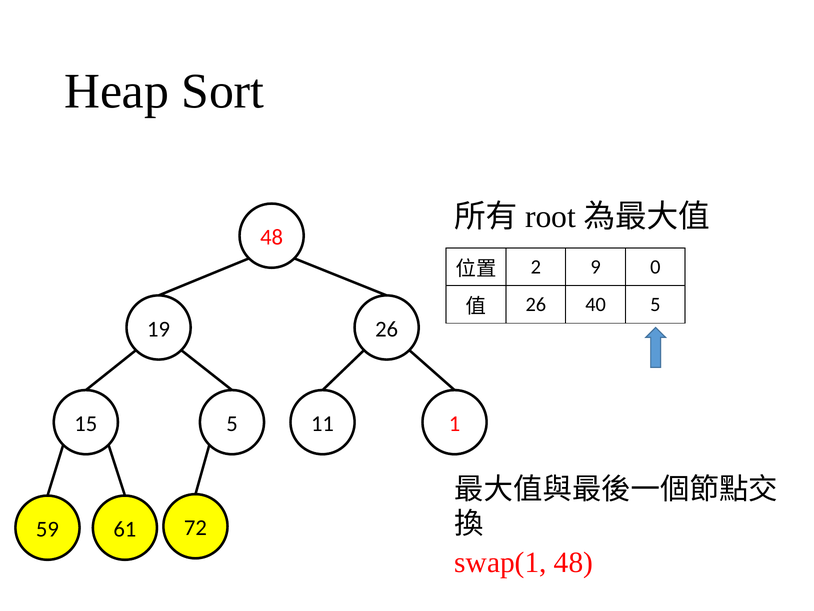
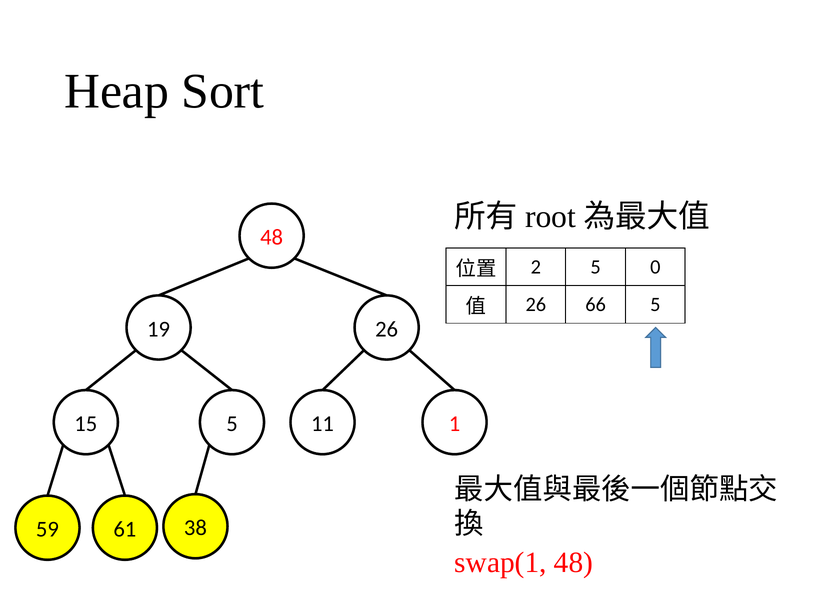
2 9: 9 -> 5 (596, 267)
40: 40 -> 66 (596, 304)
72: 72 -> 38 (195, 527)
